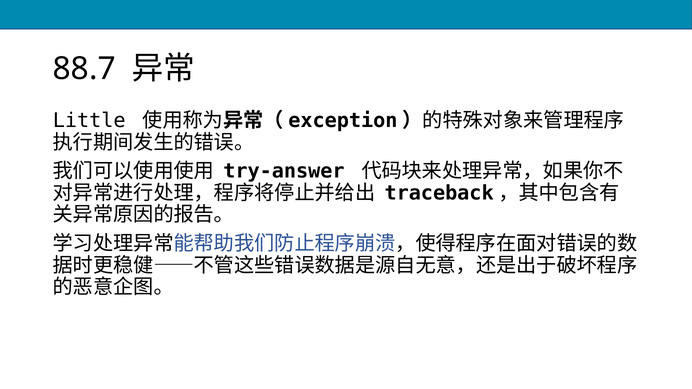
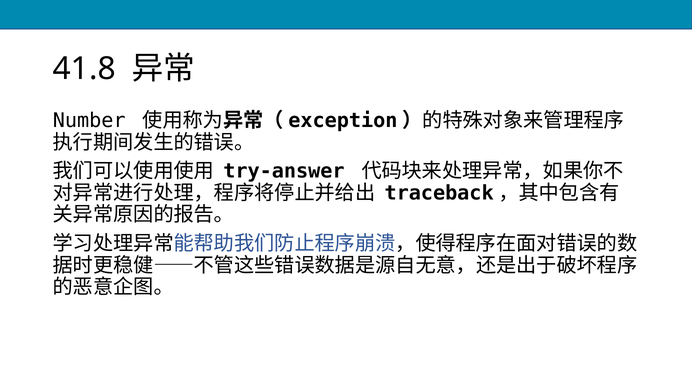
88.7: 88.7 -> 41.8 (84, 69)
Little: Little -> Number (89, 121)
